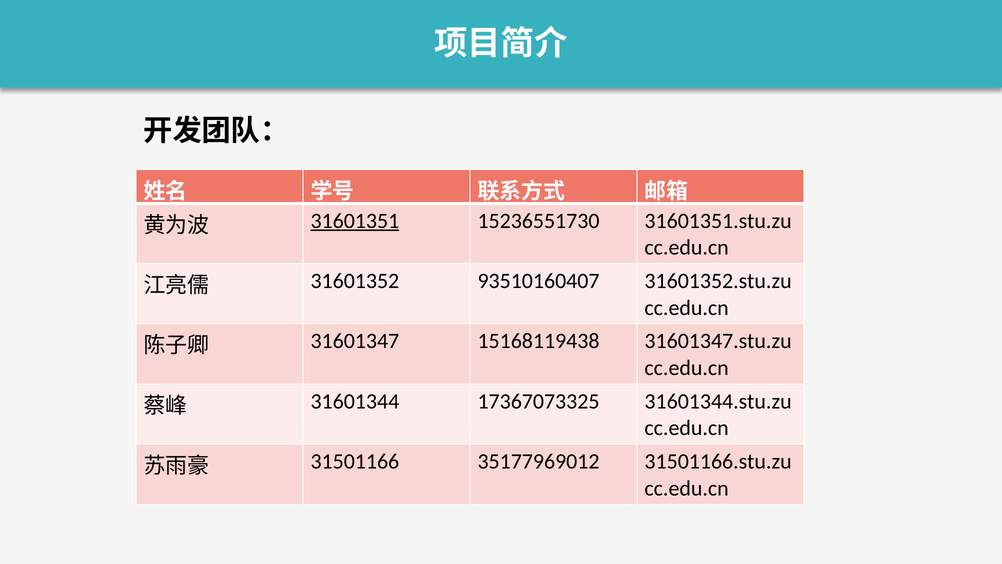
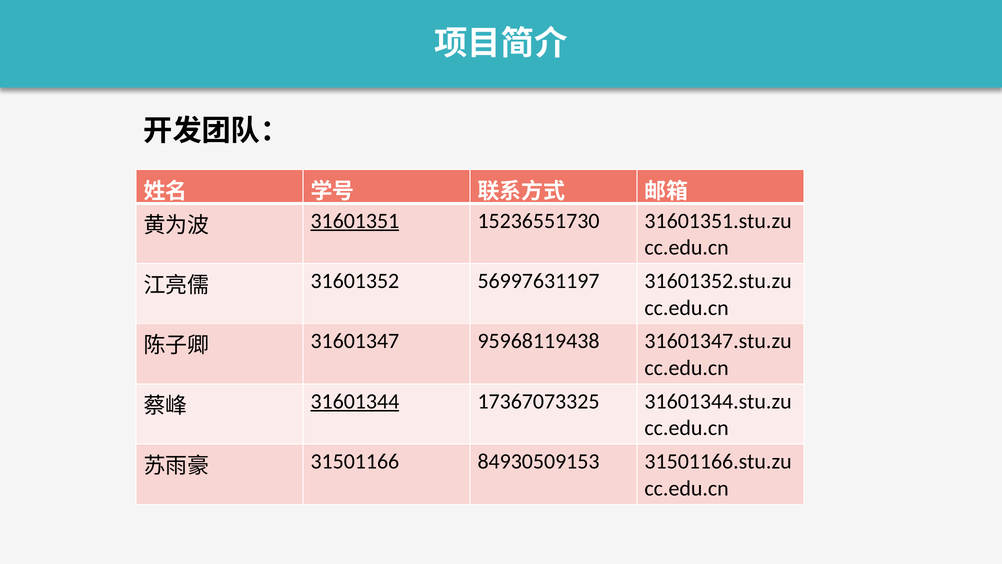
93510160407: 93510160407 -> 56997631197 (538, 281)
15168119438: 15168119438 -> 95968119438 (538, 341)
31601344 underline: none -> present (355, 401)
35177969012: 35177969012 -> 84930509153 (538, 461)
